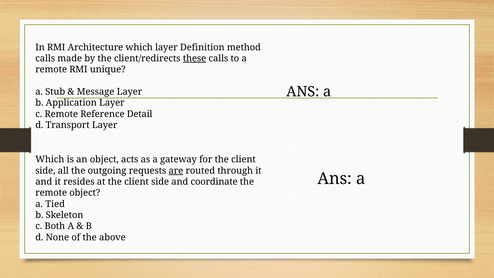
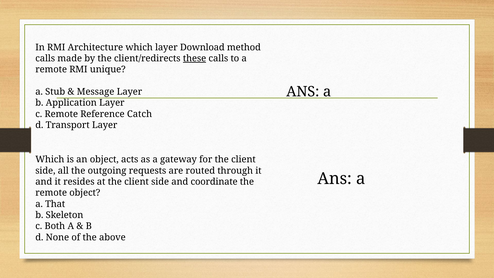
Definition: Definition -> Download (202, 47)
Detail: Detail -> Catch (140, 114)
are underline: present -> none (176, 171)
Tied: Tied -> That (55, 204)
